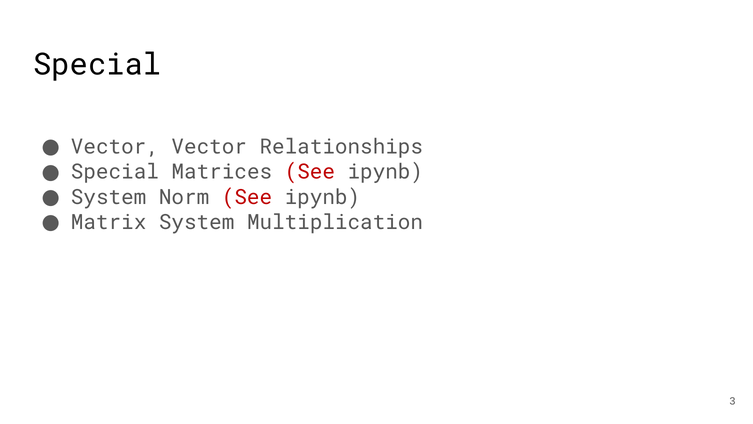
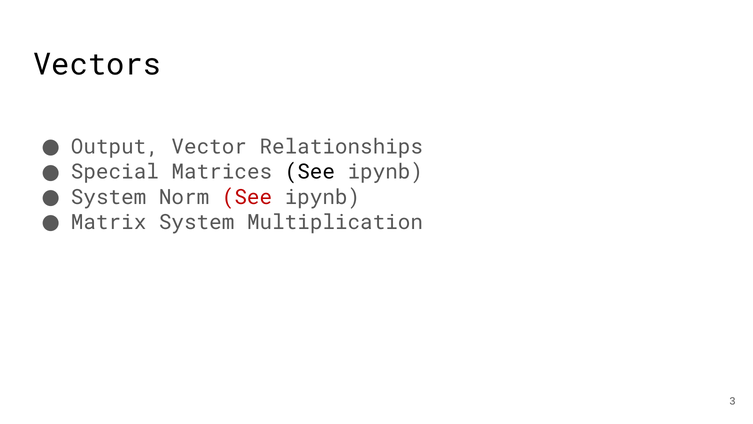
Special: Special -> Vectors (97, 65)
Vector: Vector -> Output (115, 147)
See colour: red -> black (310, 172)
